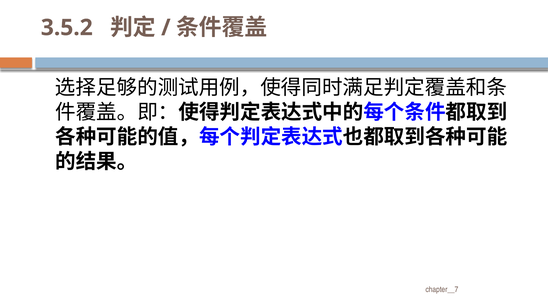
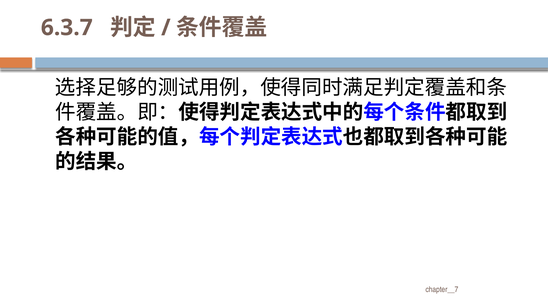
3.5.2: 3.5.2 -> 6.3.7 (67, 28)
